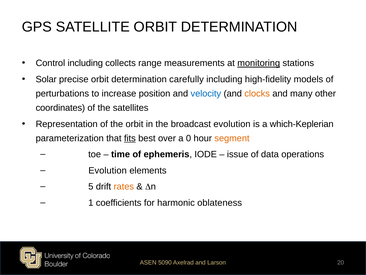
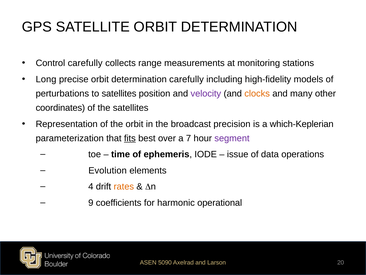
Control including: including -> carefully (85, 63)
monitoring underline: present -> none (259, 63)
Solar: Solar -> Long (46, 79)
to increase: increase -> satellites (119, 93)
velocity colour: blue -> purple (206, 93)
broadcast evolution: evolution -> precision (232, 124)
0: 0 -> 7 (189, 138)
segment colour: orange -> purple (232, 138)
5: 5 -> 4 (91, 186)
1: 1 -> 9 (91, 202)
oblateness: oblateness -> operational (220, 202)
